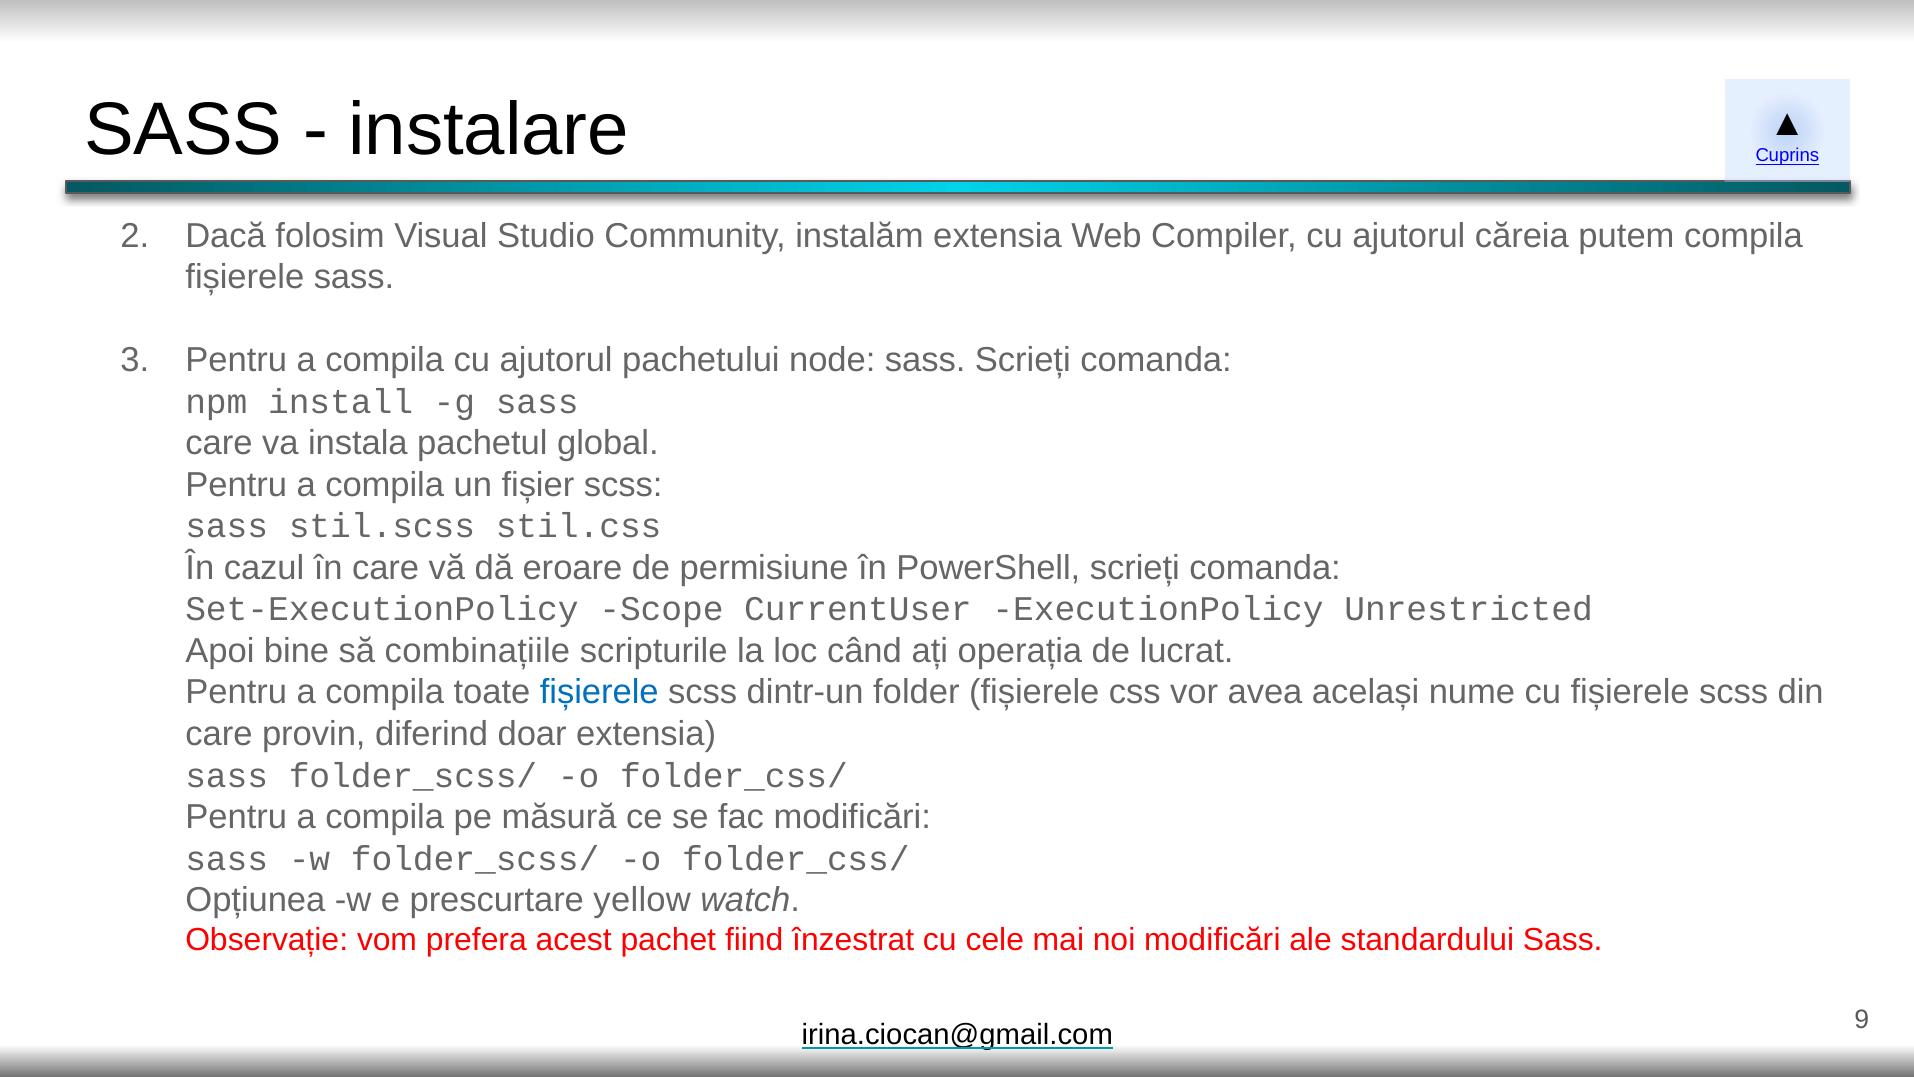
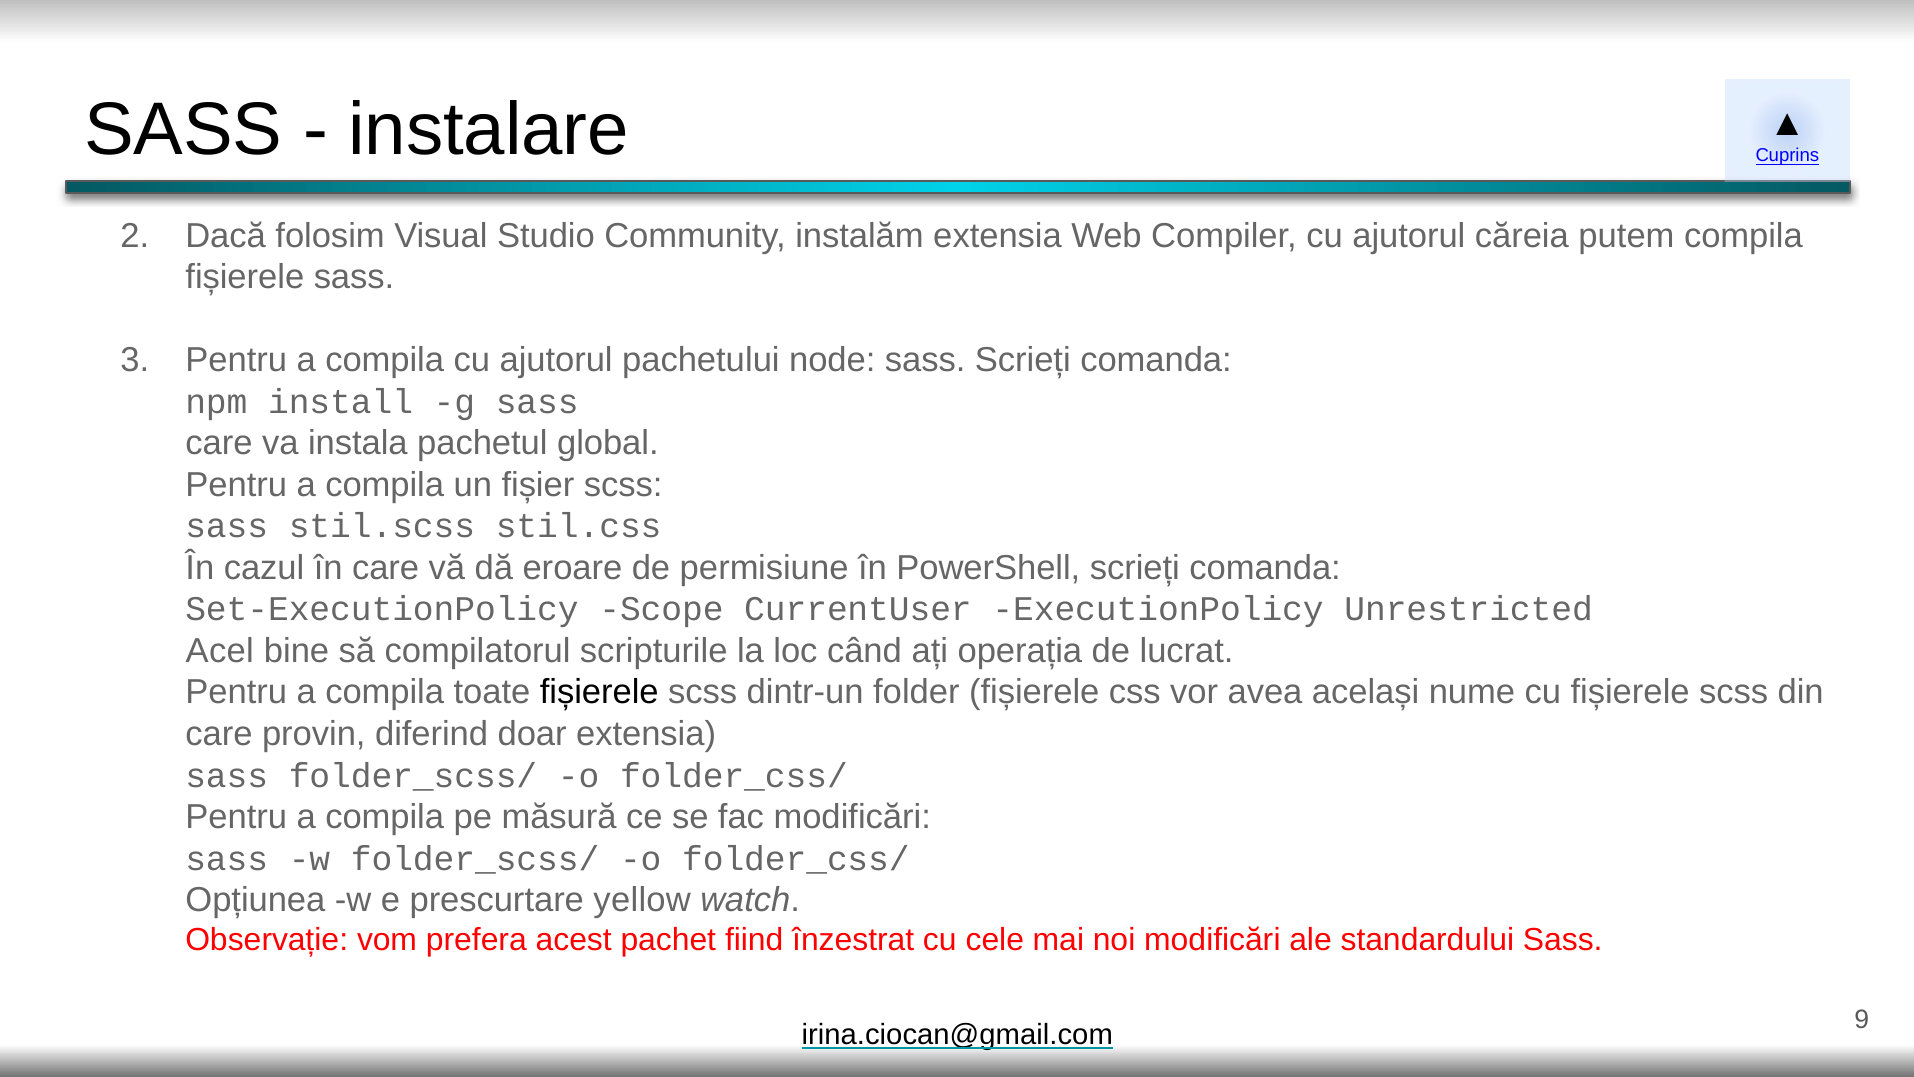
Apoi: Apoi -> Acel (220, 651)
combinațiile: combinațiile -> compilatorul (478, 651)
fișierele colour: blue -> black (599, 692)
